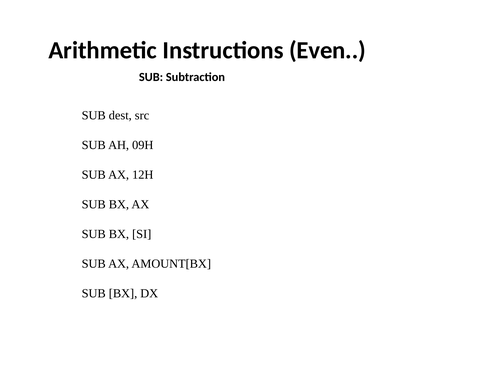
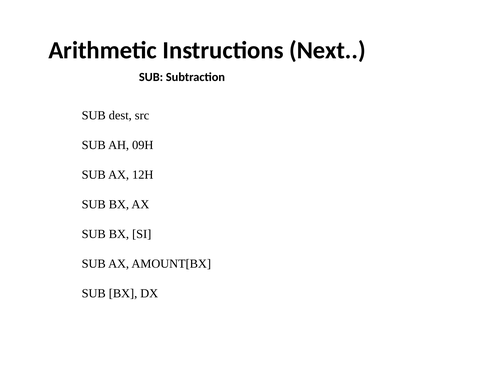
Even: Even -> Next (327, 50)
